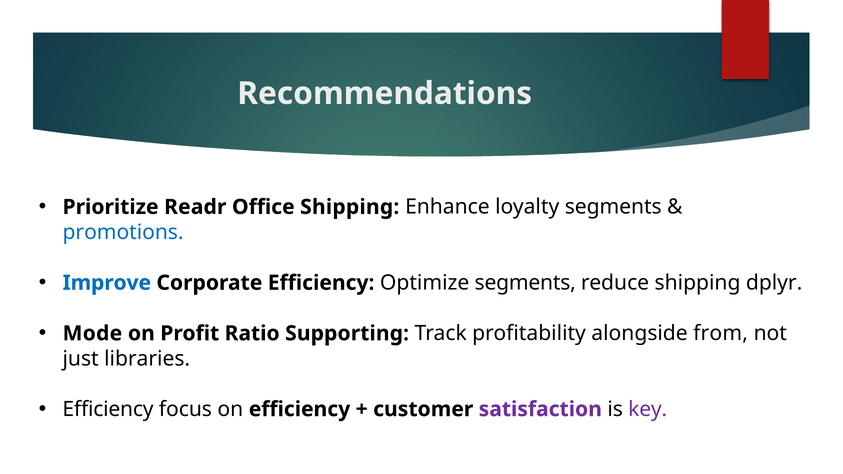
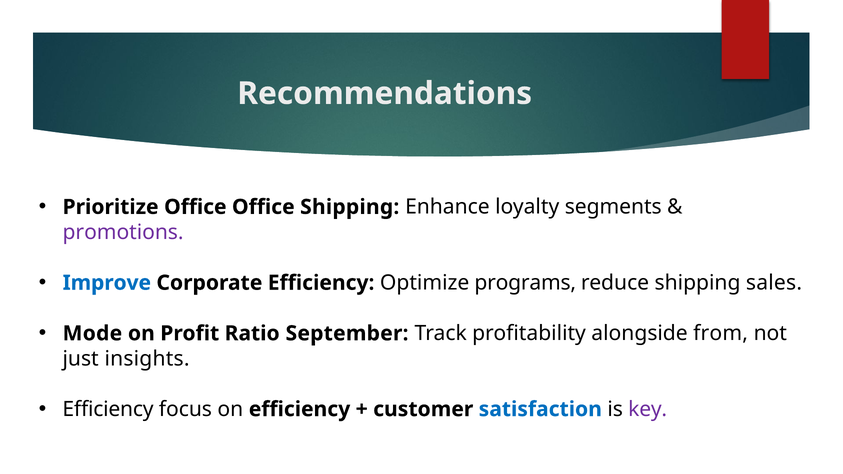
Prioritize Readr: Readr -> Office (195, 207)
promotions colour: blue -> purple (123, 232)
Optimize segments: segments -> programs (525, 283)
dplyr: dplyr -> sales (774, 283)
Supporting: Supporting -> September (347, 334)
libraries: libraries -> insights (147, 359)
satisfaction colour: purple -> blue (540, 409)
